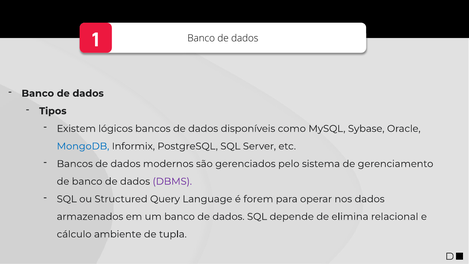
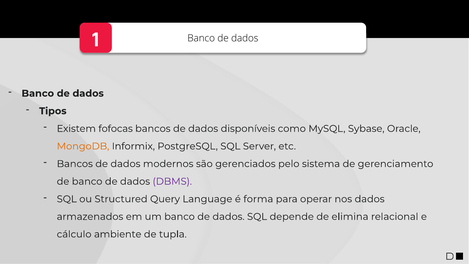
lógicos: lógicos -> fofocas (116, 129)
MongoDB colour: blue -> orange (83, 146)
forem: forem -> forma (258, 199)
